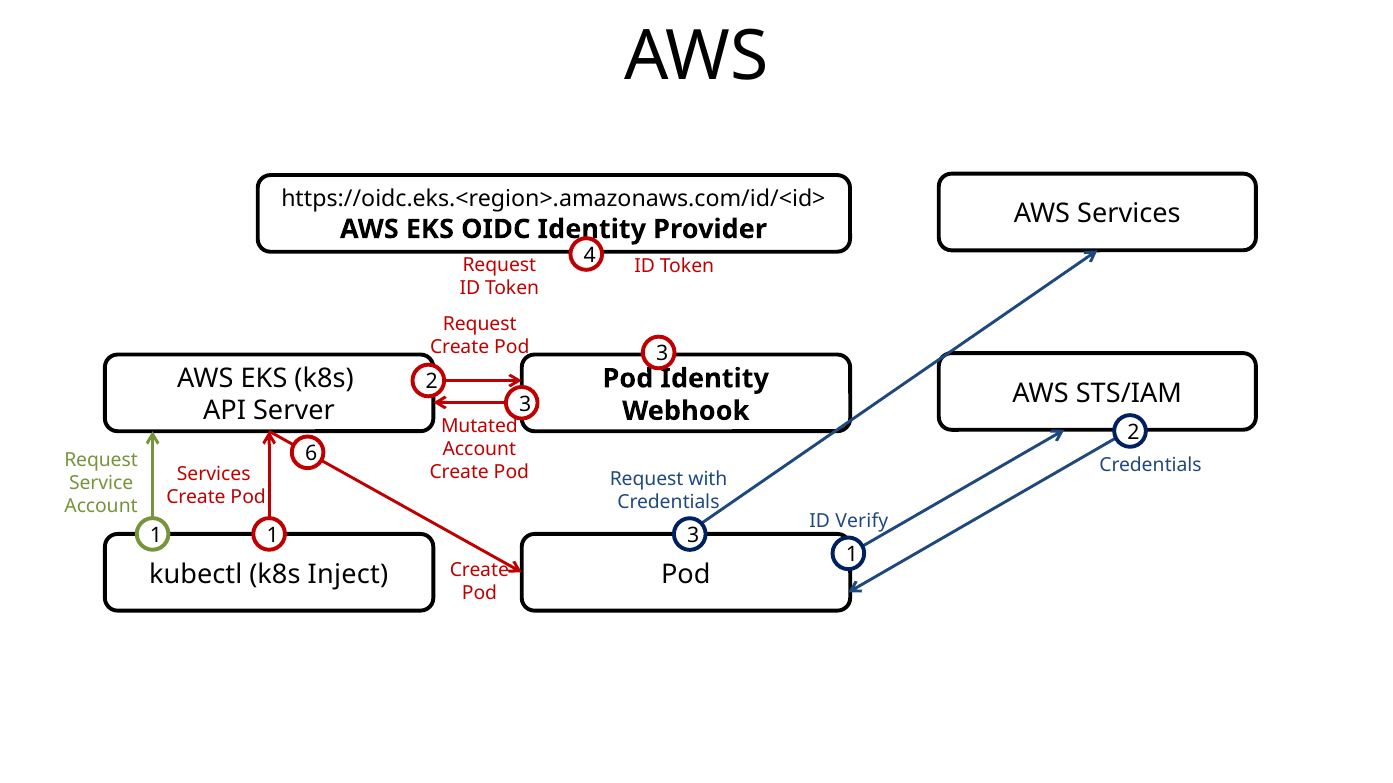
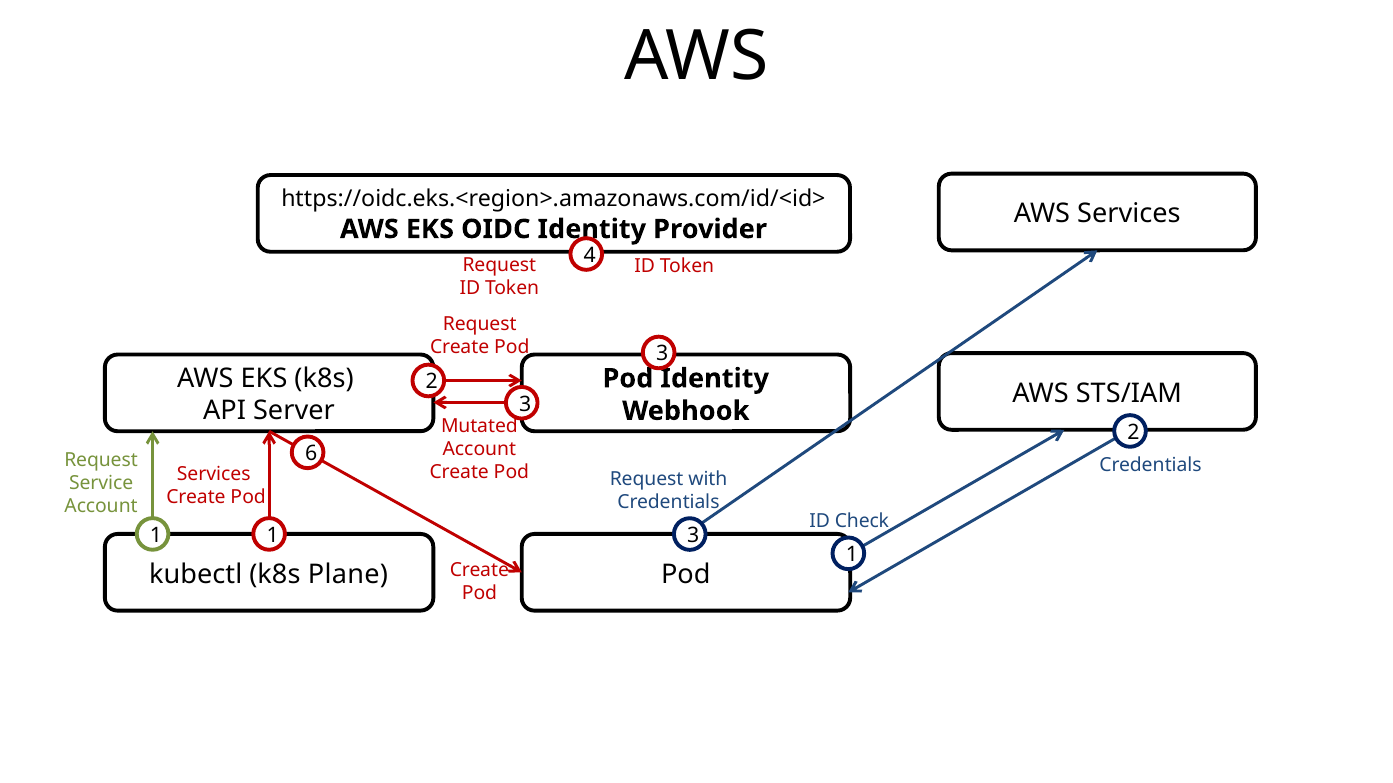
Verify: Verify -> Check (862, 522)
Inject: Inject -> Plane (348, 575)
